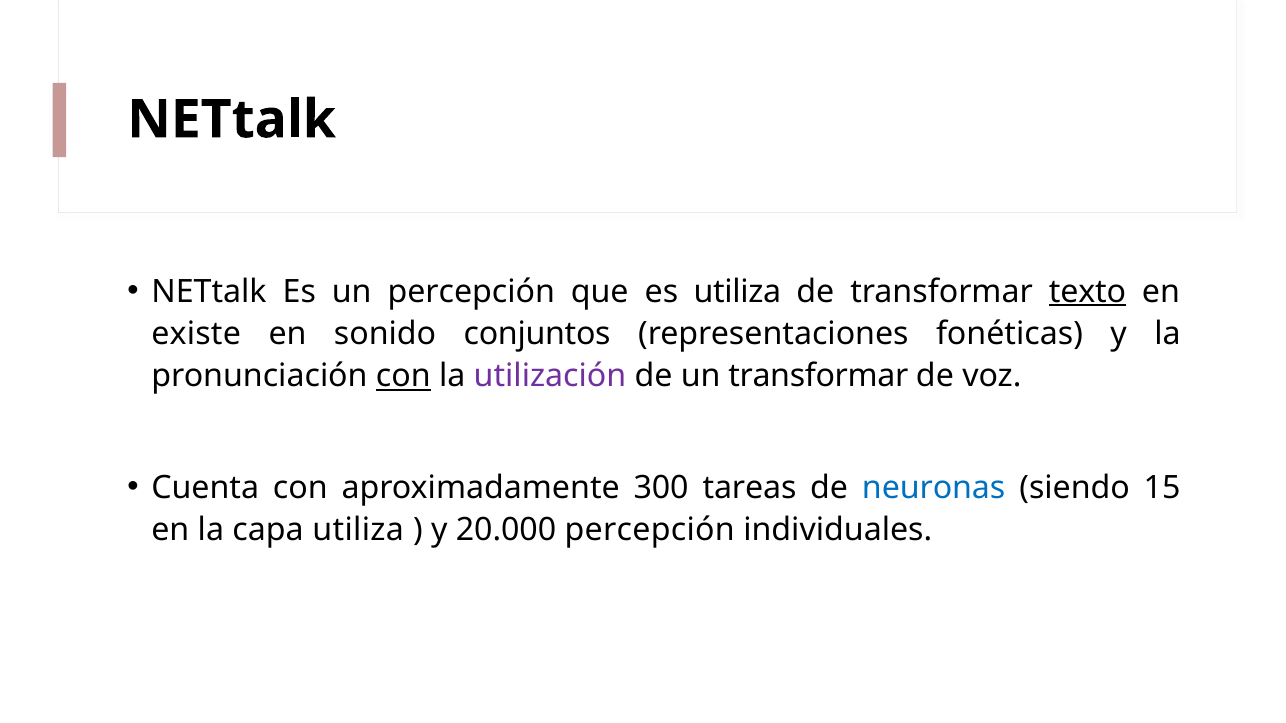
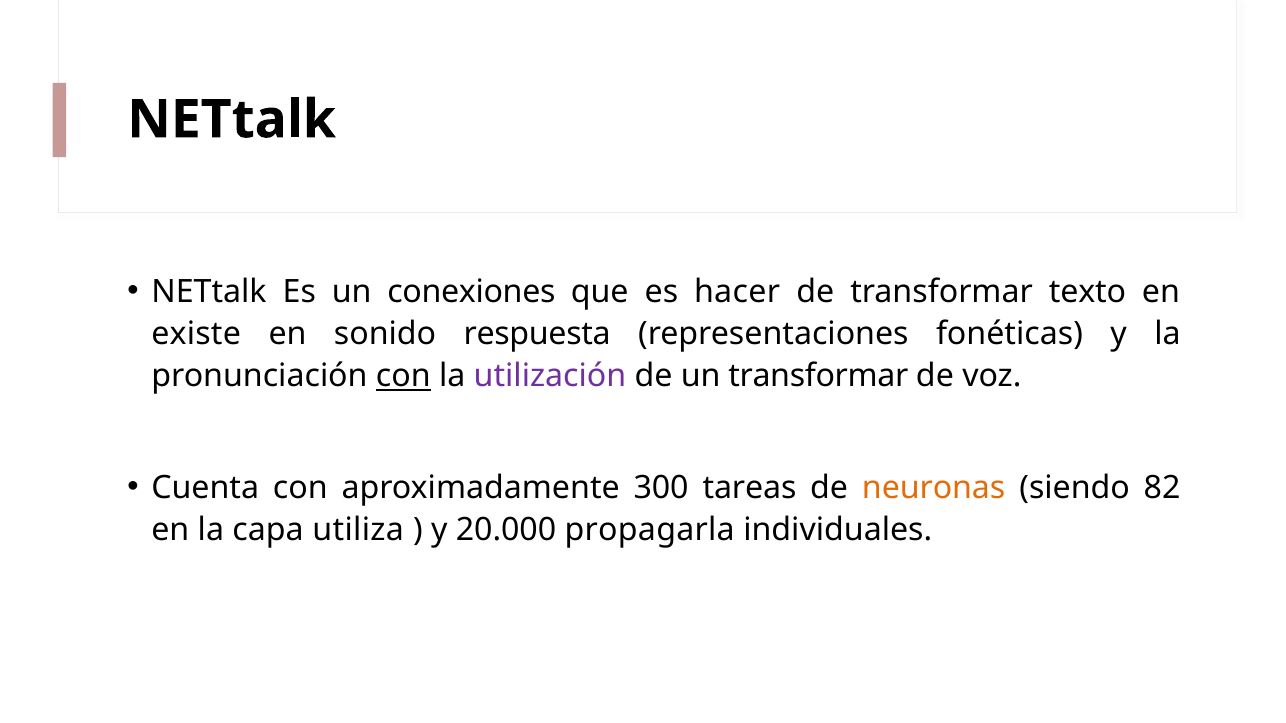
un percepción: percepción -> conexiones (471, 292)
es utiliza: utiliza -> hacer (737, 292)
texto underline: present -> none (1087, 292)
conjuntos: conjuntos -> respuesta (537, 334)
neuronas colour: blue -> orange (934, 488)
15: 15 -> 82 (1162, 488)
20.000 percepción: percepción -> propagarla (650, 530)
